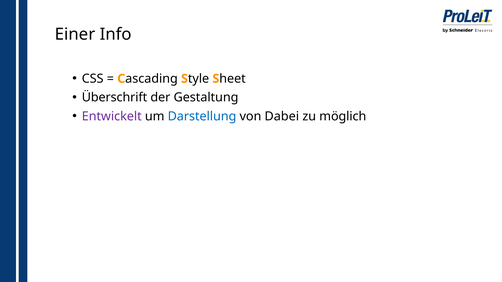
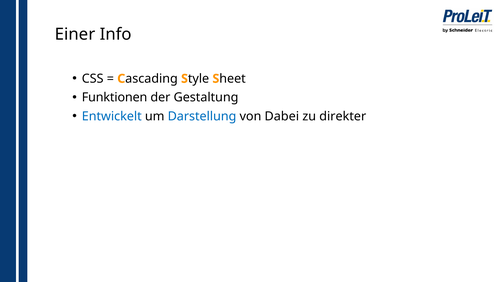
Überschrift: Überschrift -> Funktionen (115, 98)
Entwickelt colour: purple -> blue (112, 116)
möglich: möglich -> direkter (343, 116)
